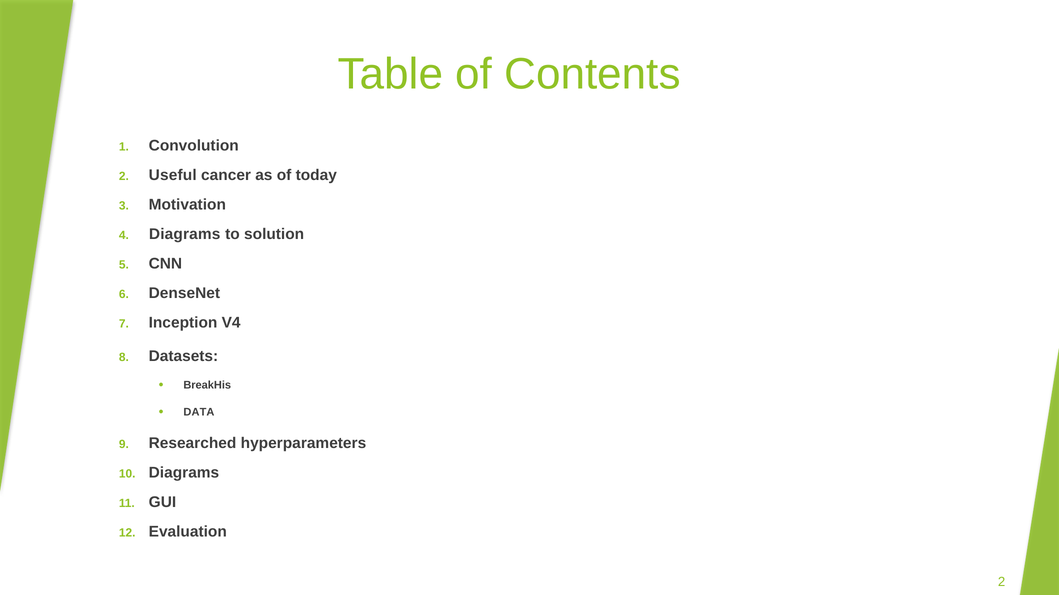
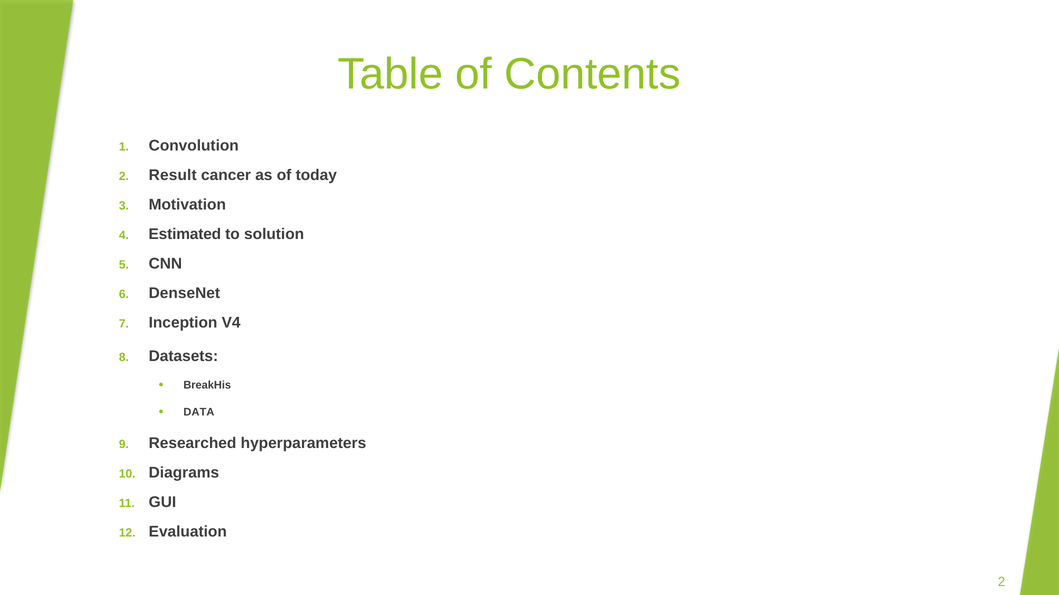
Useful: Useful -> Result (173, 175)
Diagrams: Diagrams -> Estimated (185, 234)
